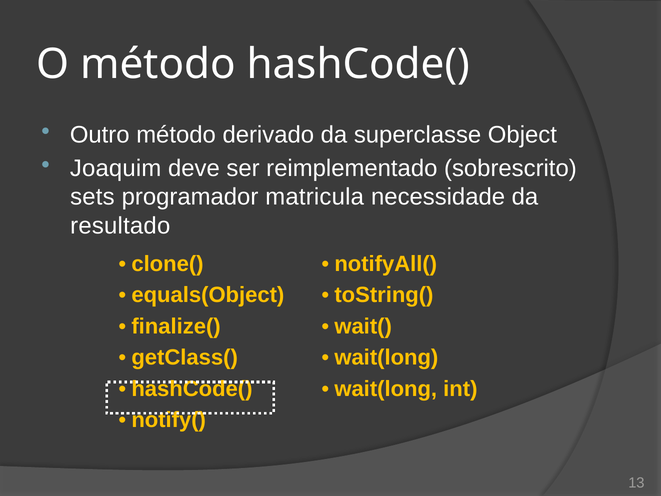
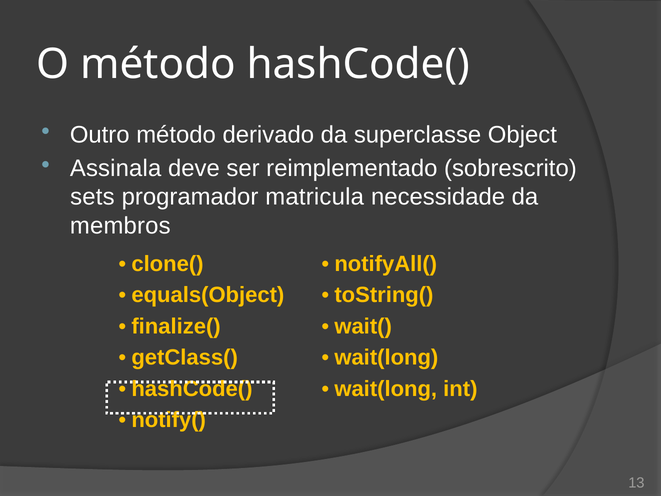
Joaquim: Joaquim -> Assinala (116, 168)
resultado: resultado -> membros (120, 226)
